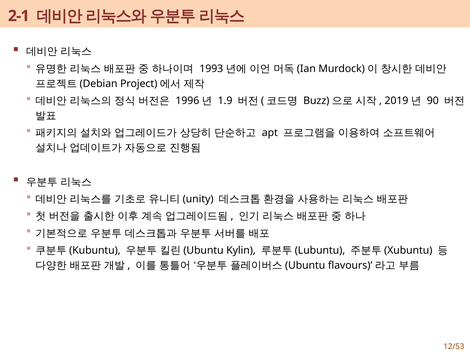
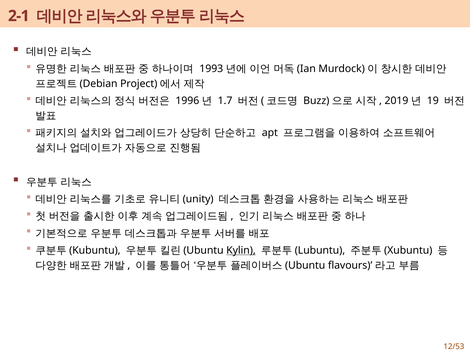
1.9: 1.9 -> 1.7 (225, 101)
90: 90 -> 19 (433, 101)
Kylin underline: none -> present (241, 251)
